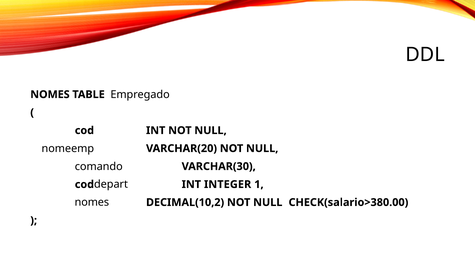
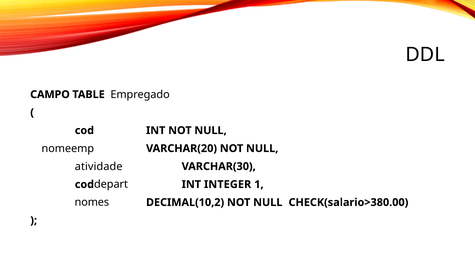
NOMES: NOMES -> CAMPO (50, 95)
comando: comando -> atividade (99, 167)
